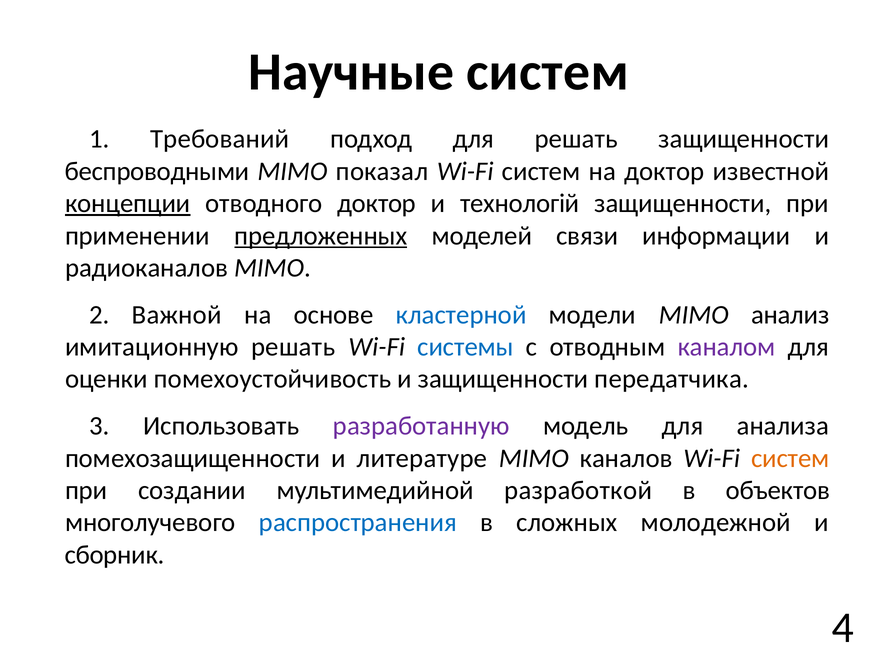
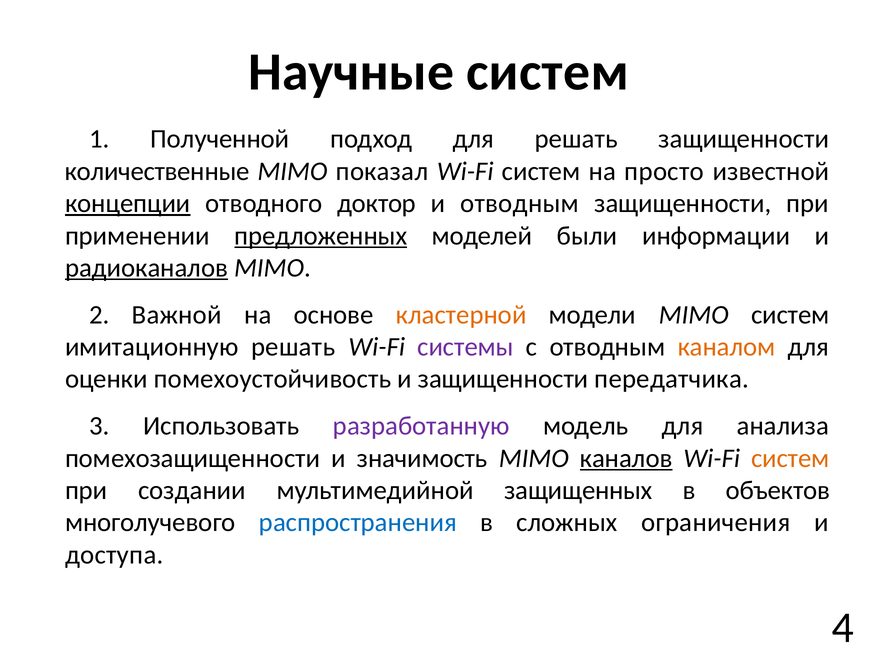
Требований: Требований -> Полученной (220, 139)
беспроводными: беспроводными -> количественные (157, 171)
на доктор: доктор -> просто (664, 171)
и технологій: технологій -> отводным (520, 203)
связи: связи -> были (587, 236)
радиоканалов underline: none -> present (146, 268)
кластерной colour: blue -> orange (461, 314)
MIMO анализ: анализ -> систем (790, 314)
системы colour: blue -> purple (466, 347)
каналом colour: purple -> orange (727, 347)
литературе: литературе -> значимость (422, 458)
каналов underline: none -> present (626, 458)
разработкой: разработкой -> защищенных (578, 490)
молодежной: молодежной -> ограничения (716, 522)
сборник: сборник -> доступа (114, 554)
